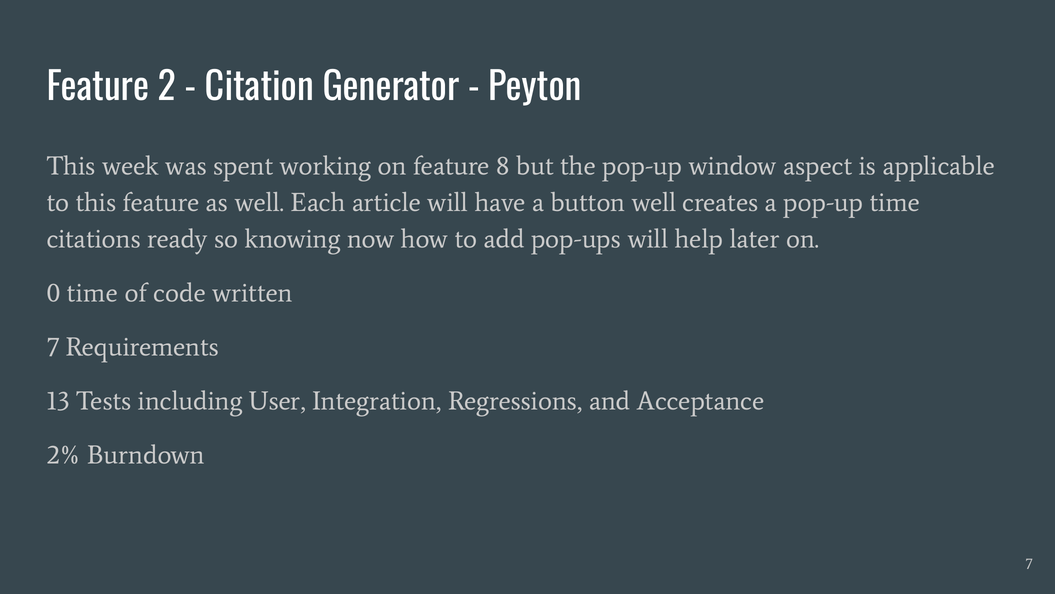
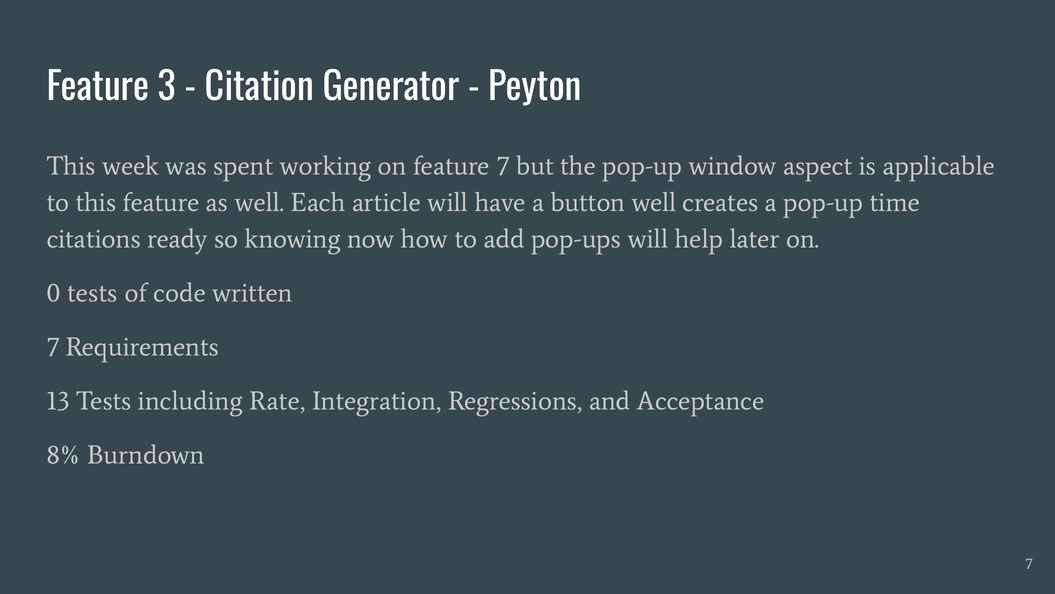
2: 2 -> 3 (167, 87)
feature 8: 8 -> 7 (503, 166)
0 time: time -> tests (92, 293)
User: User -> Rate (277, 401)
2%: 2% -> 8% (64, 455)
